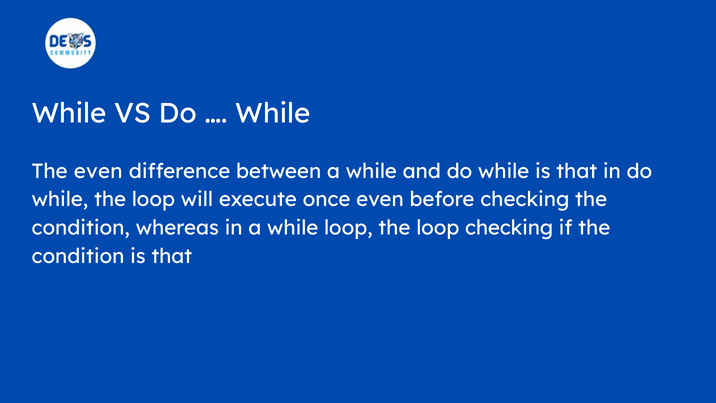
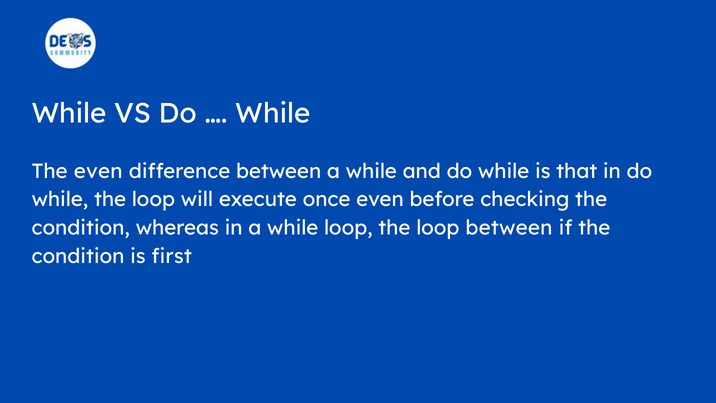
loop checking: checking -> between (509, 228)
condition is that: that -> first (172, 256)
